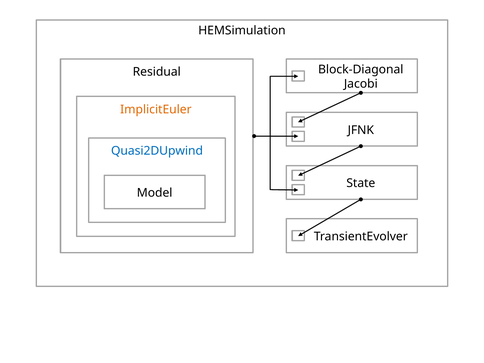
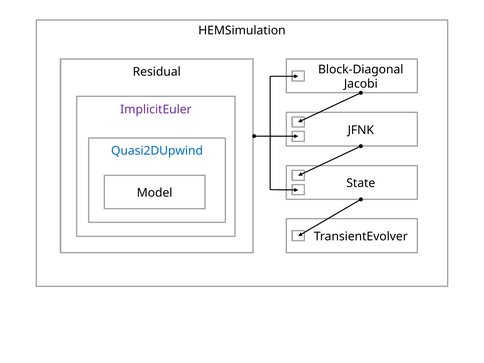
ImplicitEuler colour: orange -> purple (156, 109)
